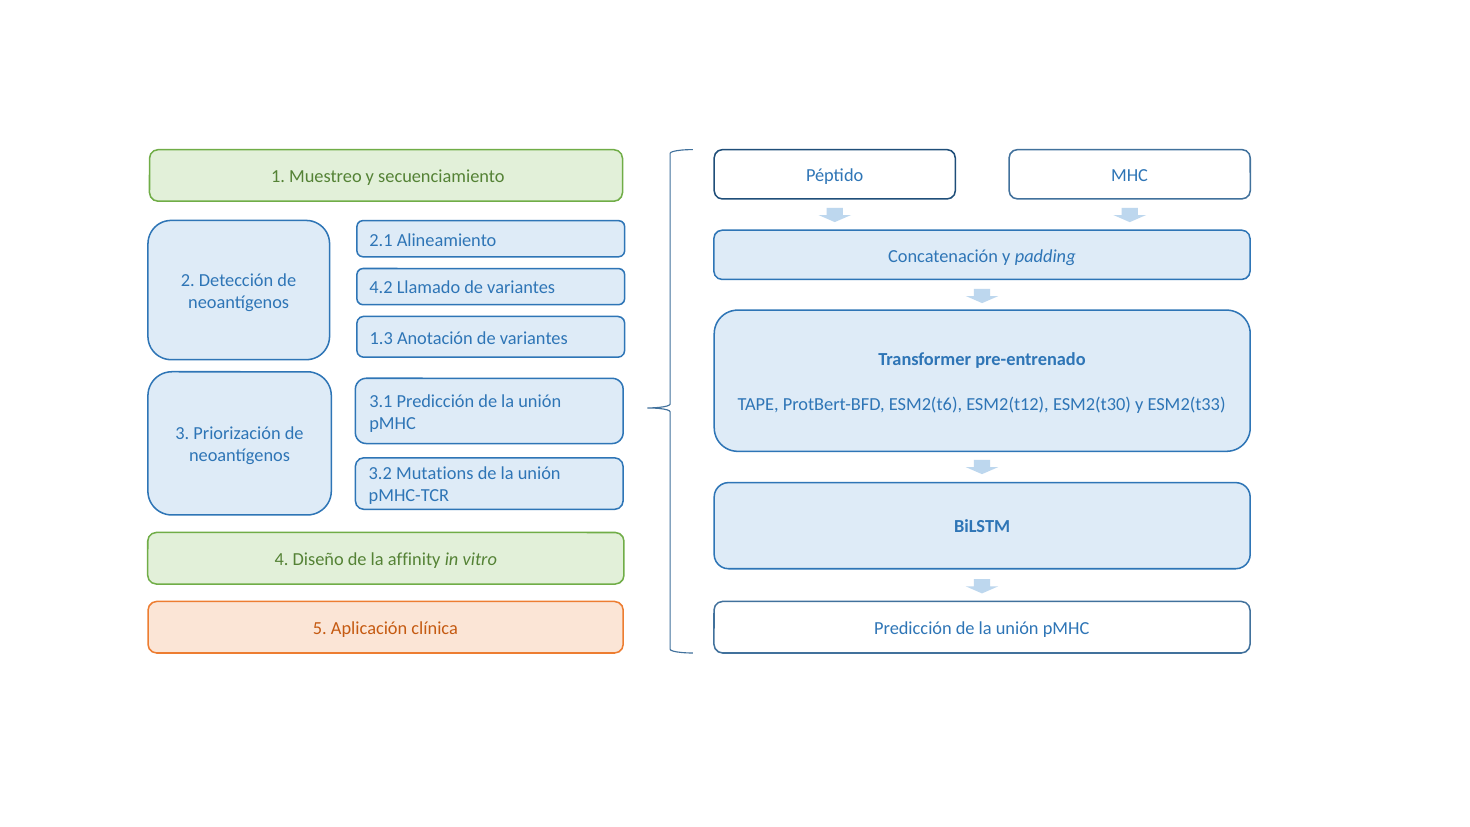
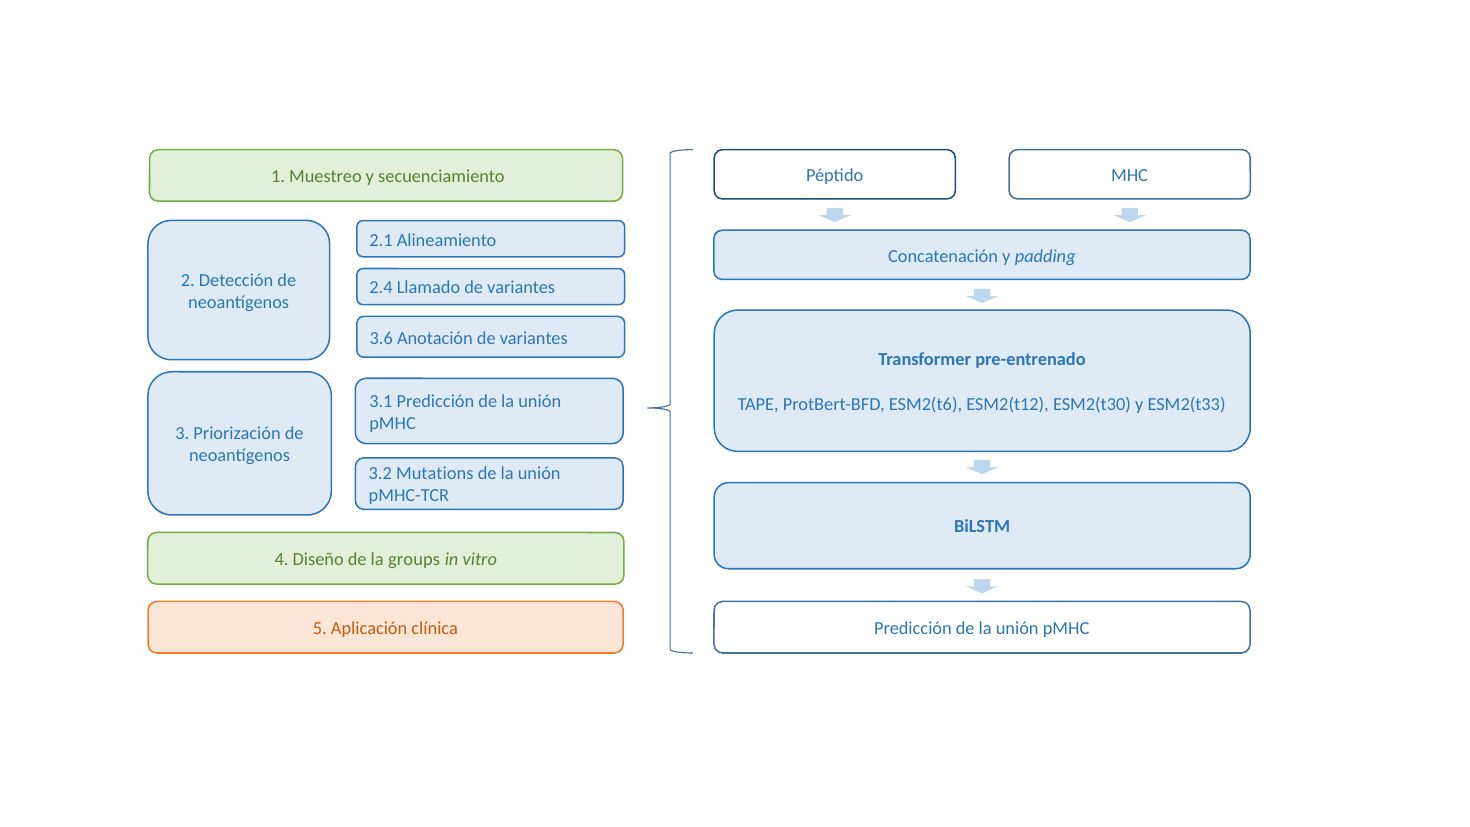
4.2: 4.2 -> 2.4 (381, 288)
1.3: 1.3 -> 3.6 (381, 338)
affinity: affinity -> groups (414, 559)
